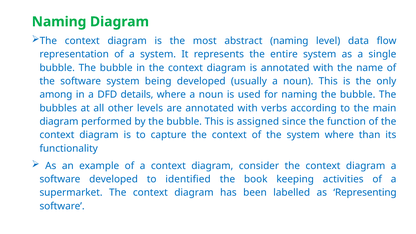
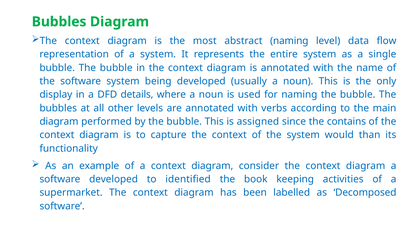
Naming: Naming -> Bubbles (59, 22)
among: among -> display (56, 95)
function: function -> contains (346, 122)
system where: where -> would (339, 135)
Representing: Representing -> Decomposed (365, 193)
